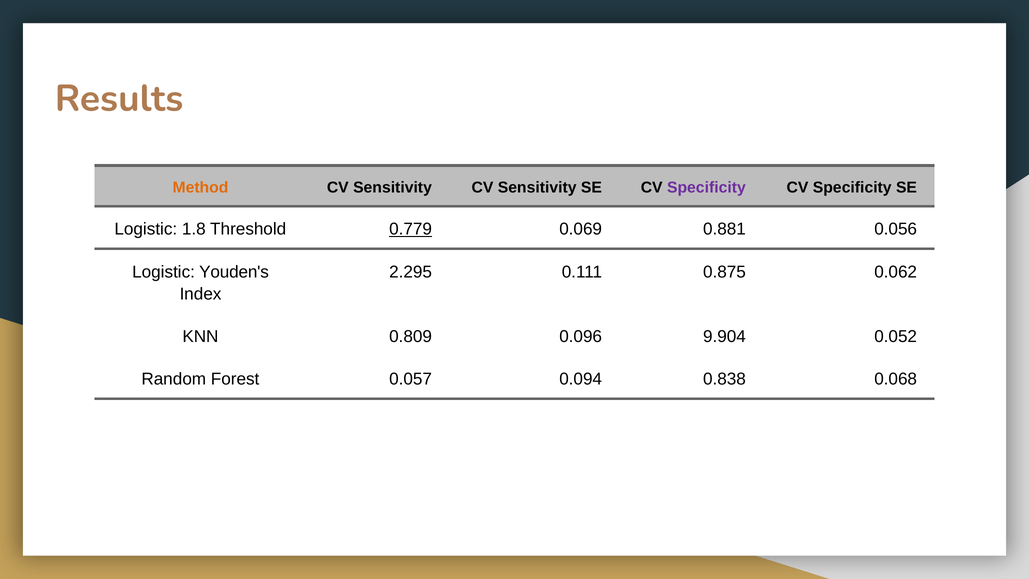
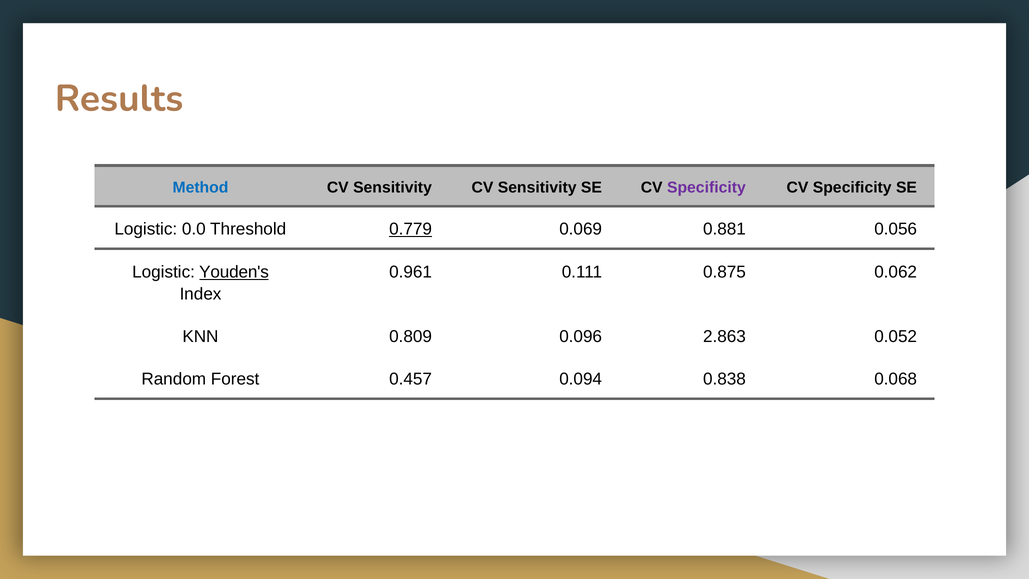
Method colour: orange -> blue (200, 187)
1.8: 1.8 -> 0.0 (194, 229)
Youden's underline: none -> present (234, 272)
2.295: 2.295 -> 0.961 (411, 272)
9.904: 9.904 -> 2.863 (724, 337)
0.057: 0.057 -> 0.457 (411, 379)
